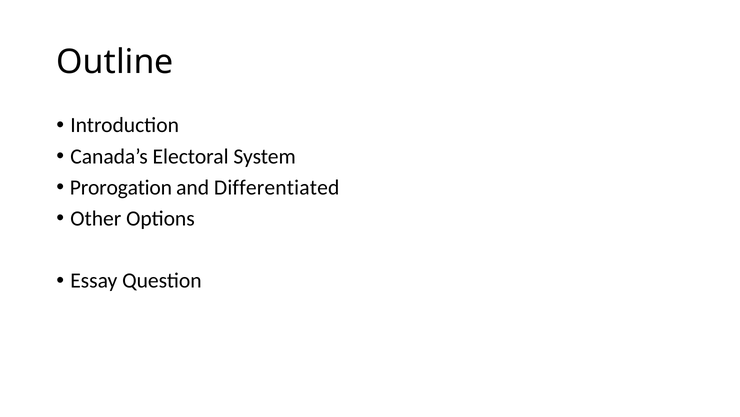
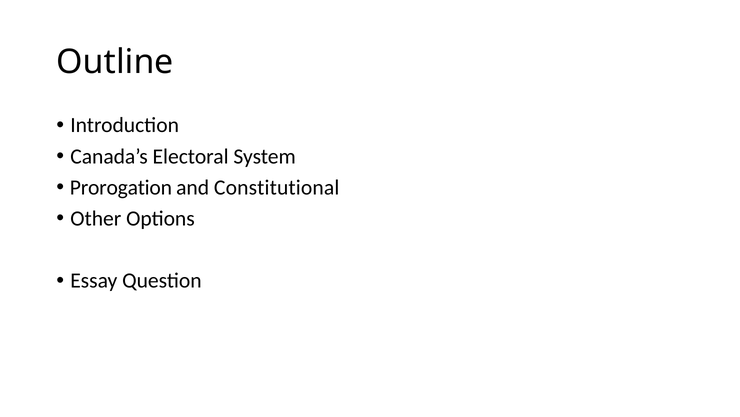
Differentiated: Differentiated -> Constitutional (277, 187)
